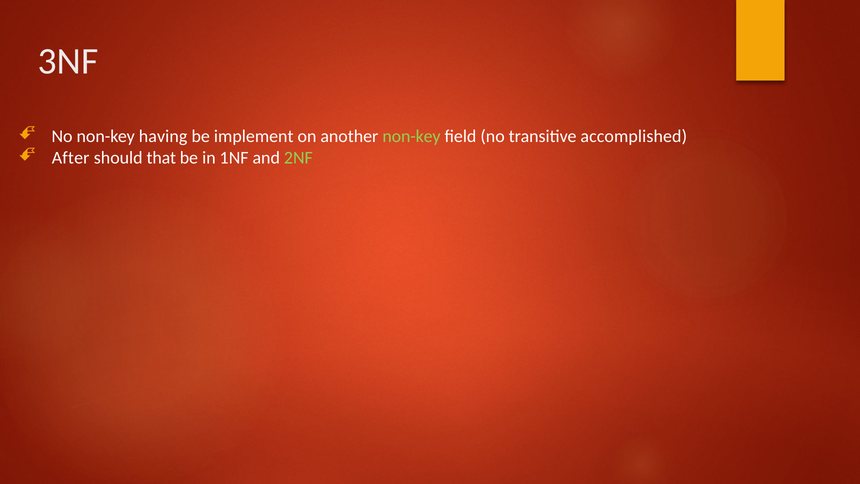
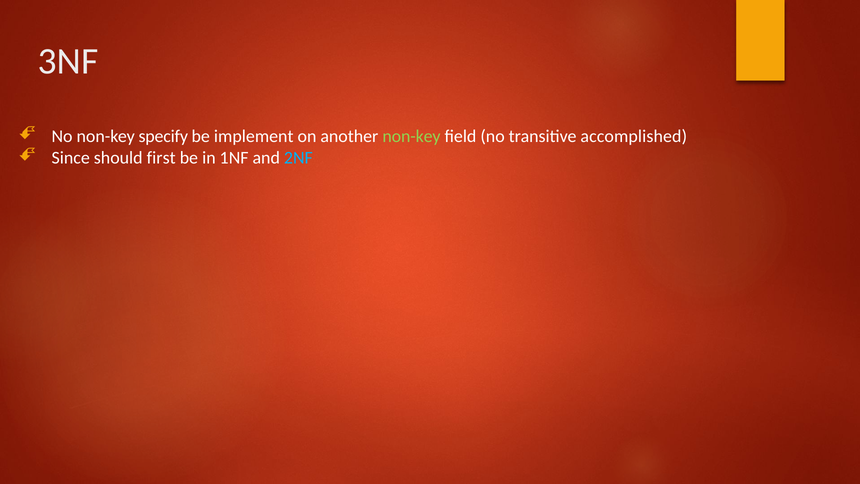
having: having -> specify (163, 136)
After: After -> Since (71, 158)
that: that -> first (161, 158)
2NF colour: light green -> light blue (298, 158)
